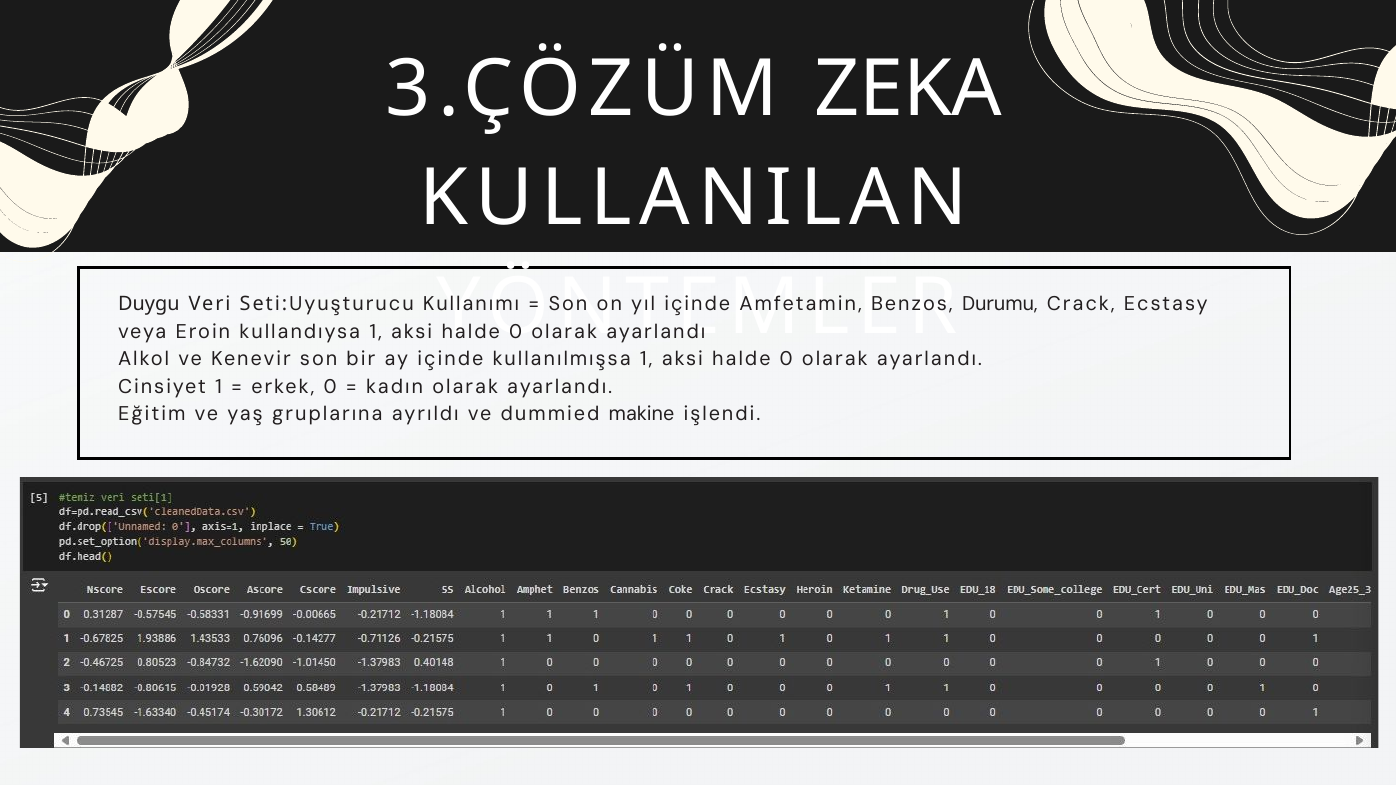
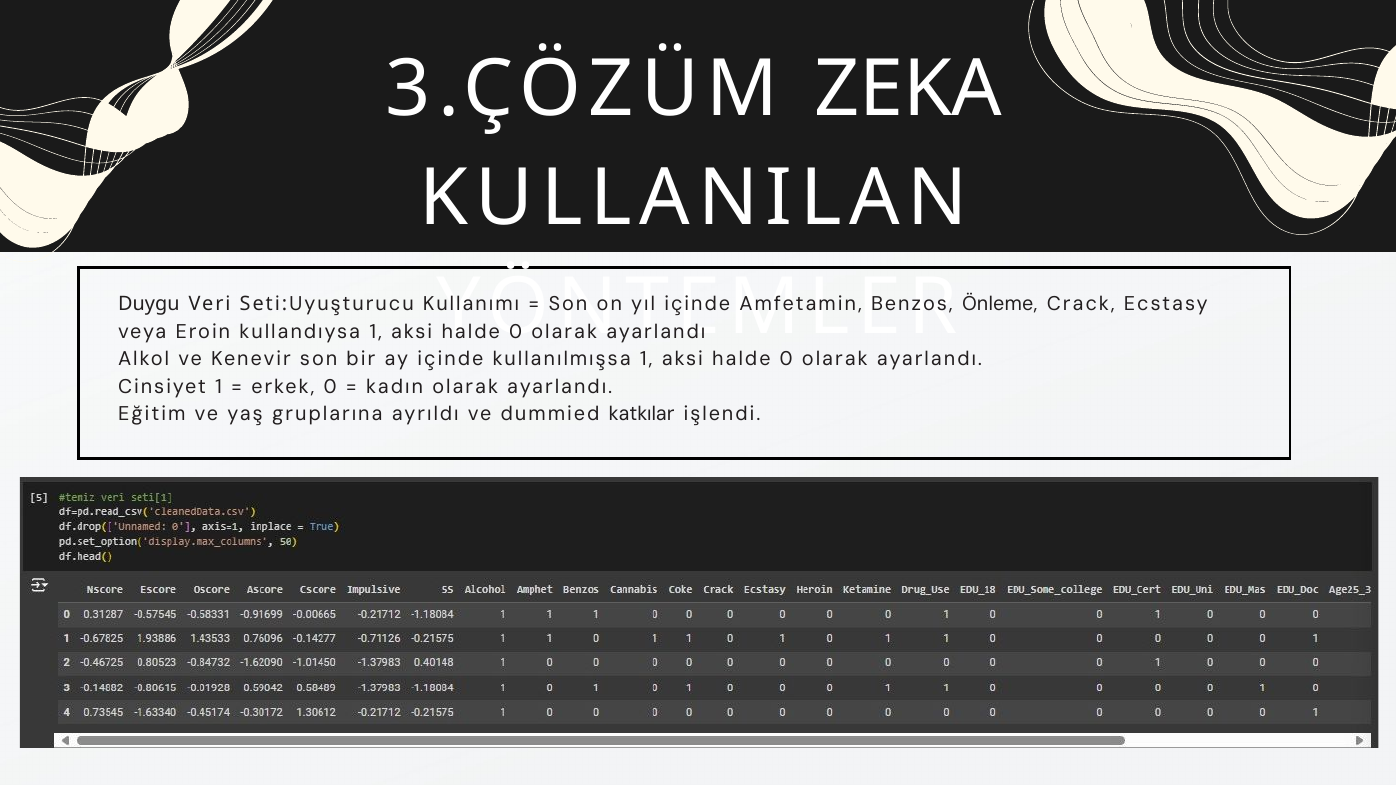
Durumu: Durumu -> Önleme (1000, 304)
makine: makine -> katkılar (642, 414)
